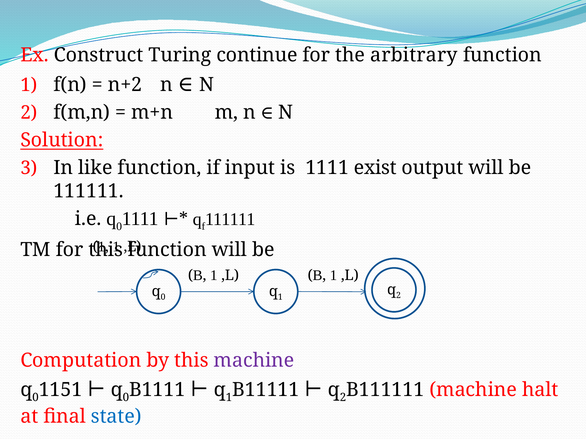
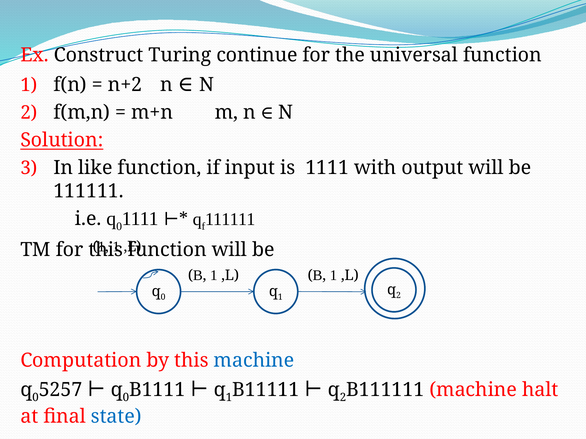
arbitrary: arbitrary -> universal (414, 55)
exist: exist -> with (375, 168)
machine colour: purple -> blue (254, 361)
1151: 1151 -> 5257 (60, 390)
